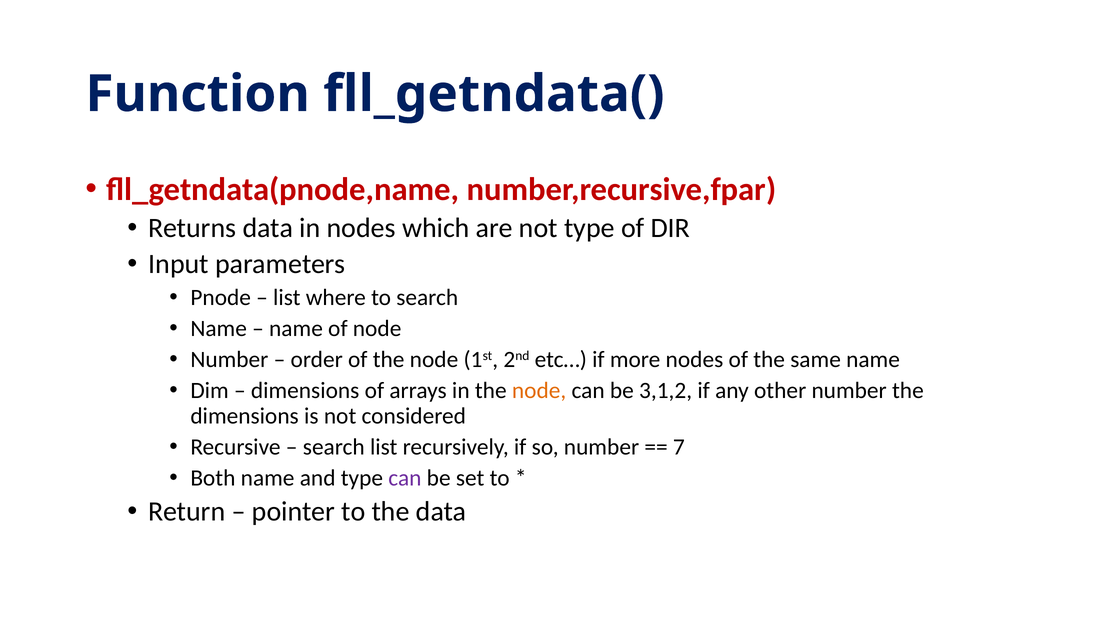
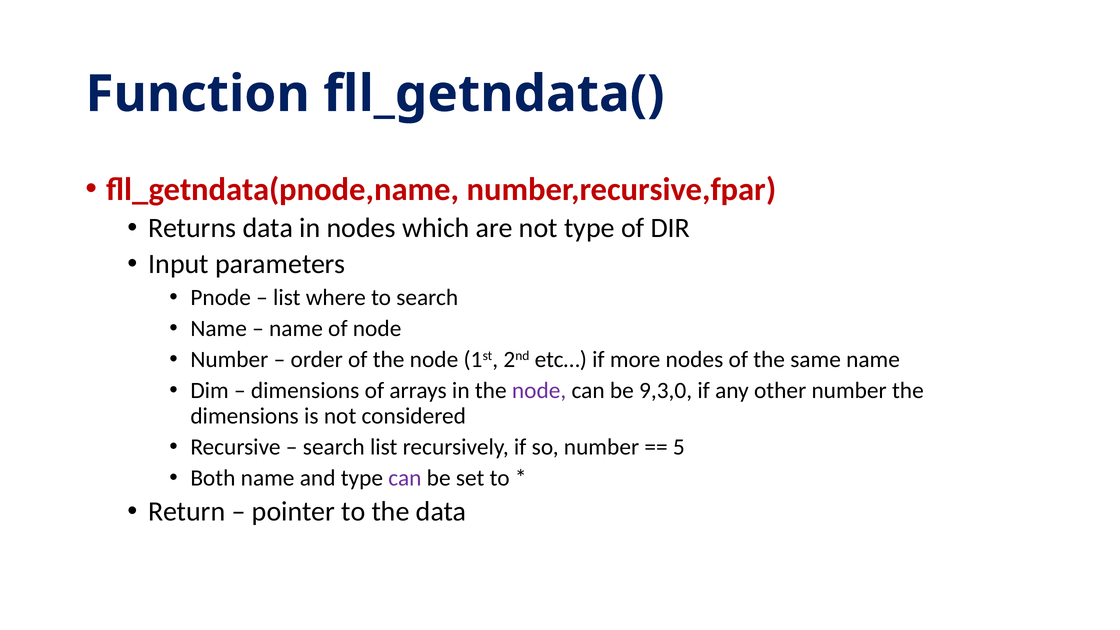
node colour: orange -> purple (539, 391)
3,1,2: 3,1,2 -> 9,3,0 (666, 391)
7: 7 -> 5 (679, 447)
